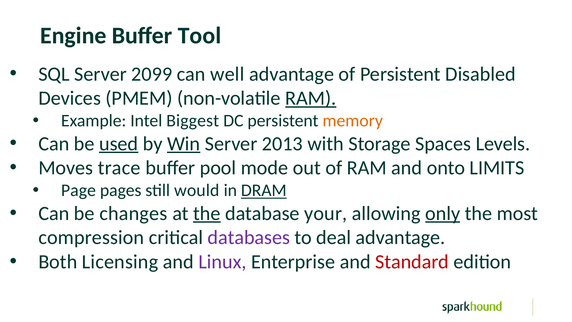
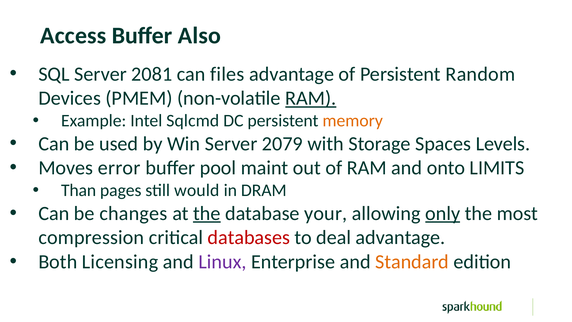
Engine: Engine -> Access (73, 36)
Tool: Tool -> Also (199, 36)
2099: 2099 -> 2081 (152, 74)
well: well -> files (227, 74)
Disabled: Disabled -> Random (480, 74)
Biggest: Biggest -> Sqlcmd (193, 121)
used underline: present -> none (119, 144)
Win underline: present -> none (184, 144)
2013: 2013 -> 2079 (282, 144)
trace: trace -> error (119, 168)
mode: mode -> maint (265, 168)
Page: Page -> Than (79, 190)
DRAM underline: present -> none (264, 190)
databases colour: purple -> red (249, 237)
Standard colour: red -> orange (412, 262)
